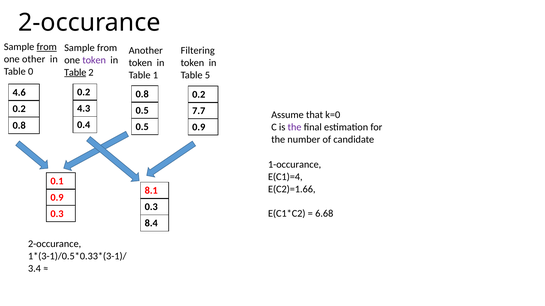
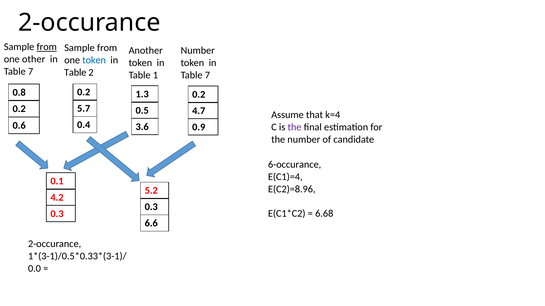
Filtering: Filtering -> Number (198, 51)
token colour: purple -> blue (94, 60)
0: 0 -> 7 (31, 72)
Table underline: present -> none (75, 73)
5: 5 -> 7 (207, 75)
4.6: 4.6 -> 0.8 (19, 93)
0.8: 0.8 -> 1.3 (142, 94)
4.3: 4.3 -> 5.7 (84, 109)
7.7: 7.7 -> 4.7 (199, 111)
k=0: k=0 -> k=4 (333, 115)
0.8: 0.8 -> 0.6 (19, 126)
0.5: 0.5 -> 3.6 (142, 127)
1-occurance: 1-occurance -> 6-occurance (295, 165)
E(C2)=1.66: E(C2)=1.66 -> E(C2)=8.96 (292, 189)
8.1: 8.1 -> 5.2 (151, 191)
0.9: 0.9 -> 4.2 (57, 198)
8.4: 8.4 -> 6.6 (151, 224)
3.4: 3.4 -> 0.0 (34, 269)
